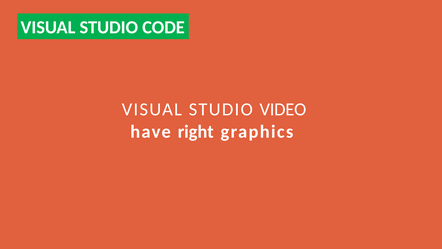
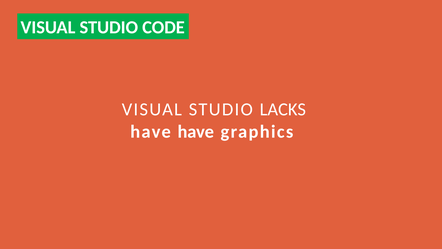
VIDEO: VIDEO -> LACKS (283, 109)
have right: right -> have (196, 131)
